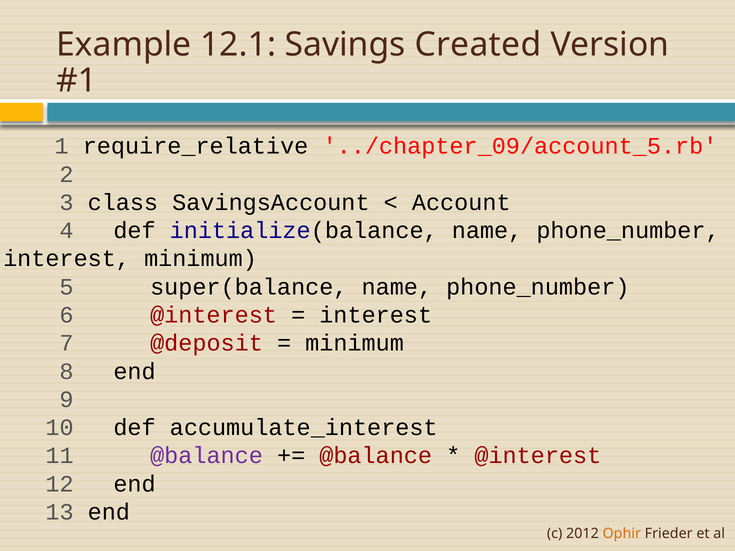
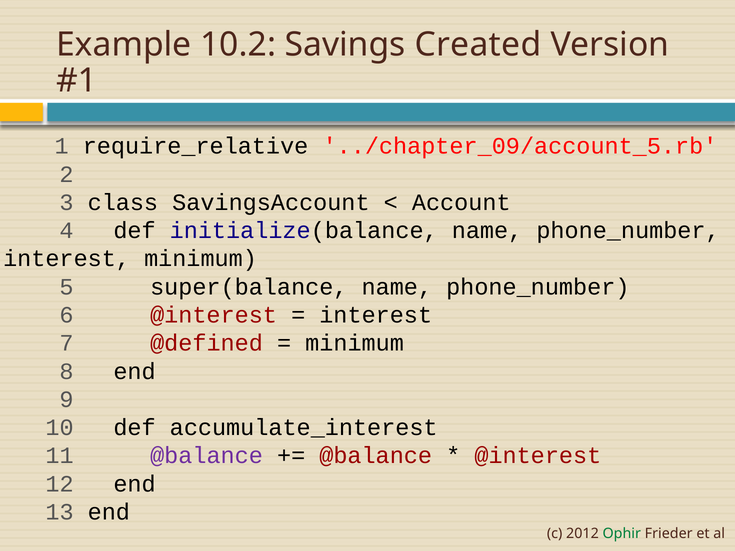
12.1: 12.1 -> 10.2 (238, 45)
@deposit: @deposit -> @defined (207, 343)
Ophir colour: orange -> green (622, 534)
